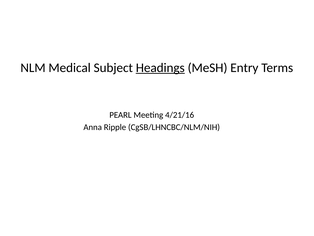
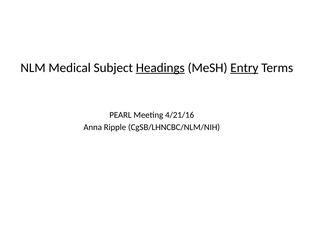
Entry underline: none -> present (244, 68)
